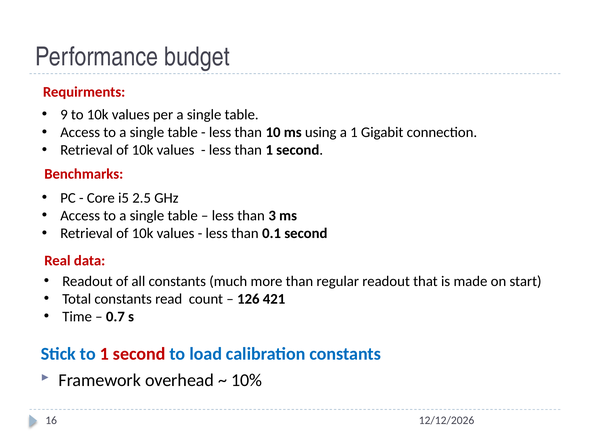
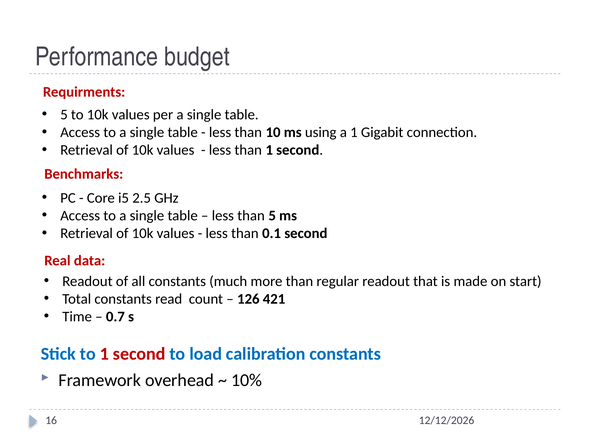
9: 9 -> 5 (64, 115)
than 3: 3 -> 5 (272, 216)
